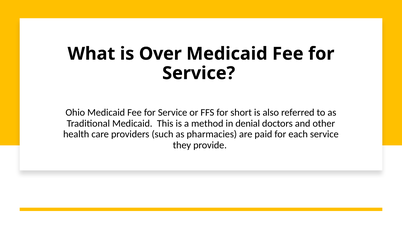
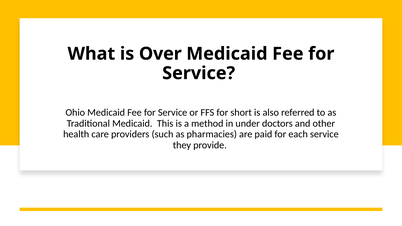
denial: denial -> under (248, 123)
